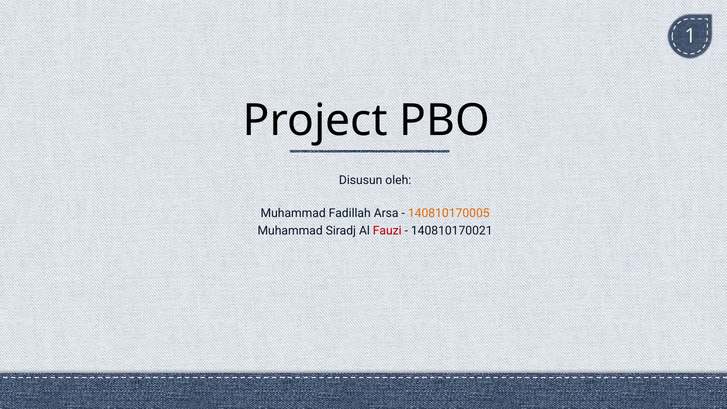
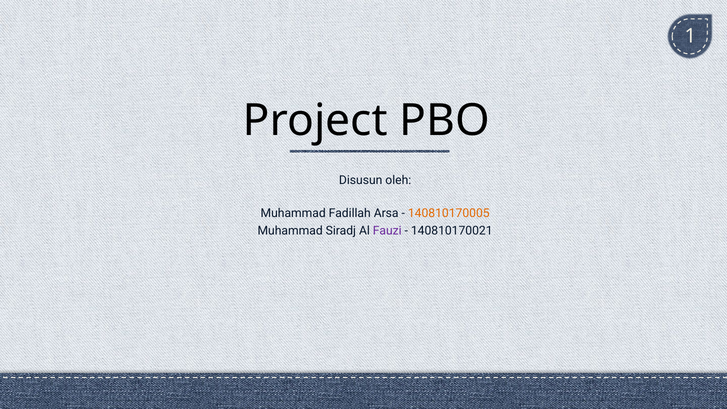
Fauzi colour: red -> purple (387, 231)
